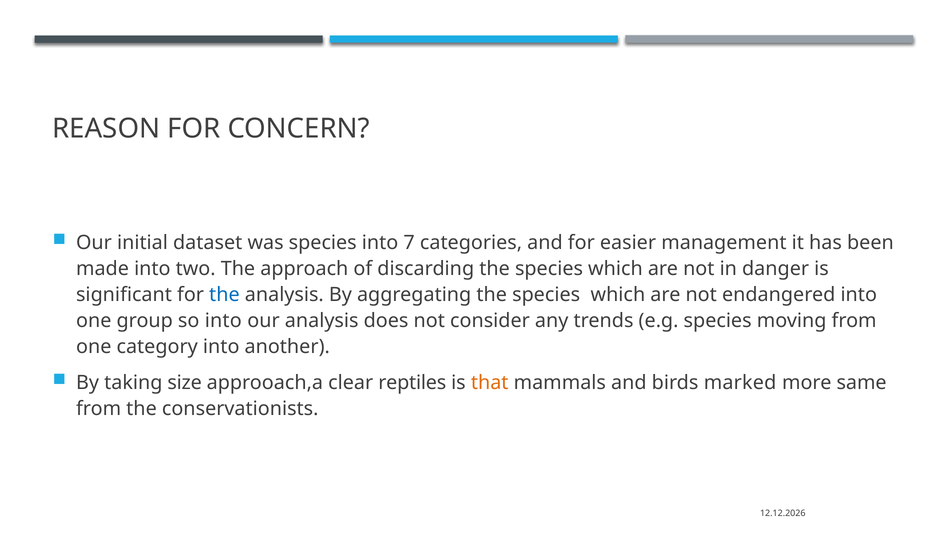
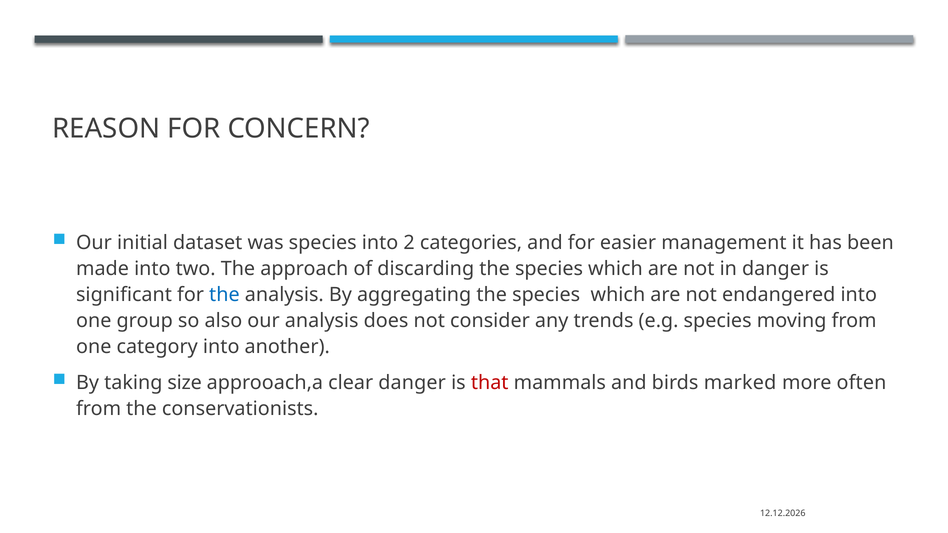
7: 7 -> 2 (409, 243)
so into: into -> also (223, 321)
clear reptiles: reptiles -> danger (412, 383)
that colour: orange -> red (490, 383)
same: same -> often (861, 383)
